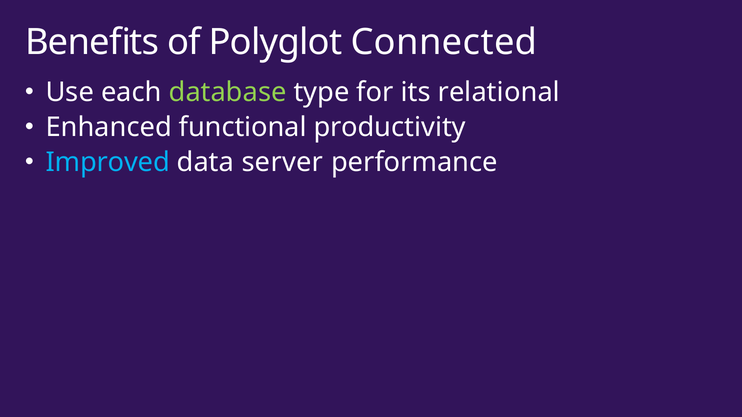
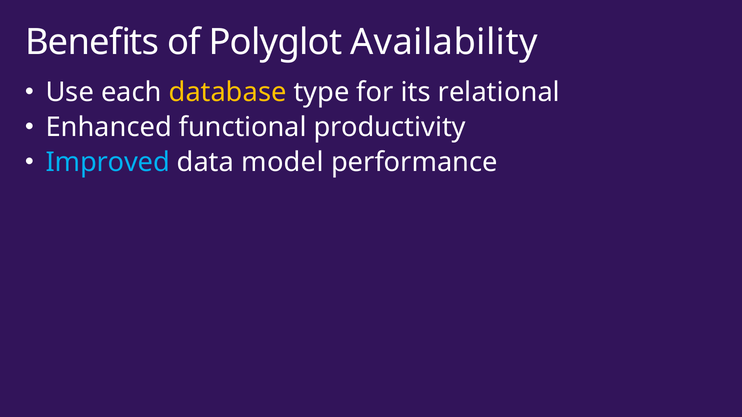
Connected: Connected -> Availability (444, 42)
database colour: light green -> yellow (228, 92)
server: server -> model (282, 162)
